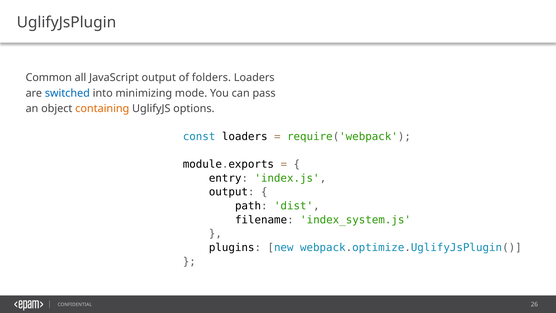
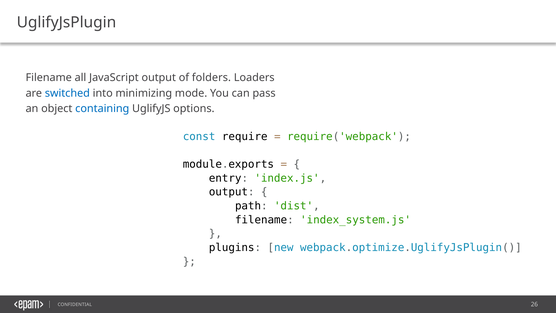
Common: Common -> Filename (49, 78)
containing colour: orange -> blue (102, 109)
const loaders: loaders -> require (245, 136)
